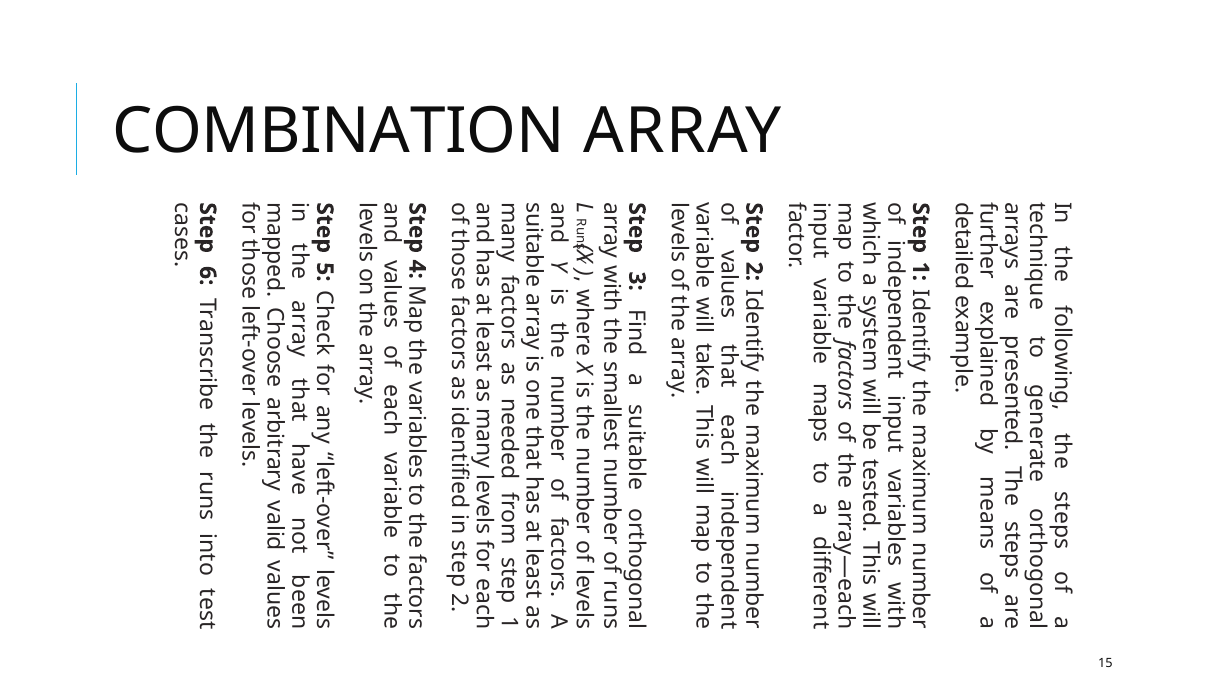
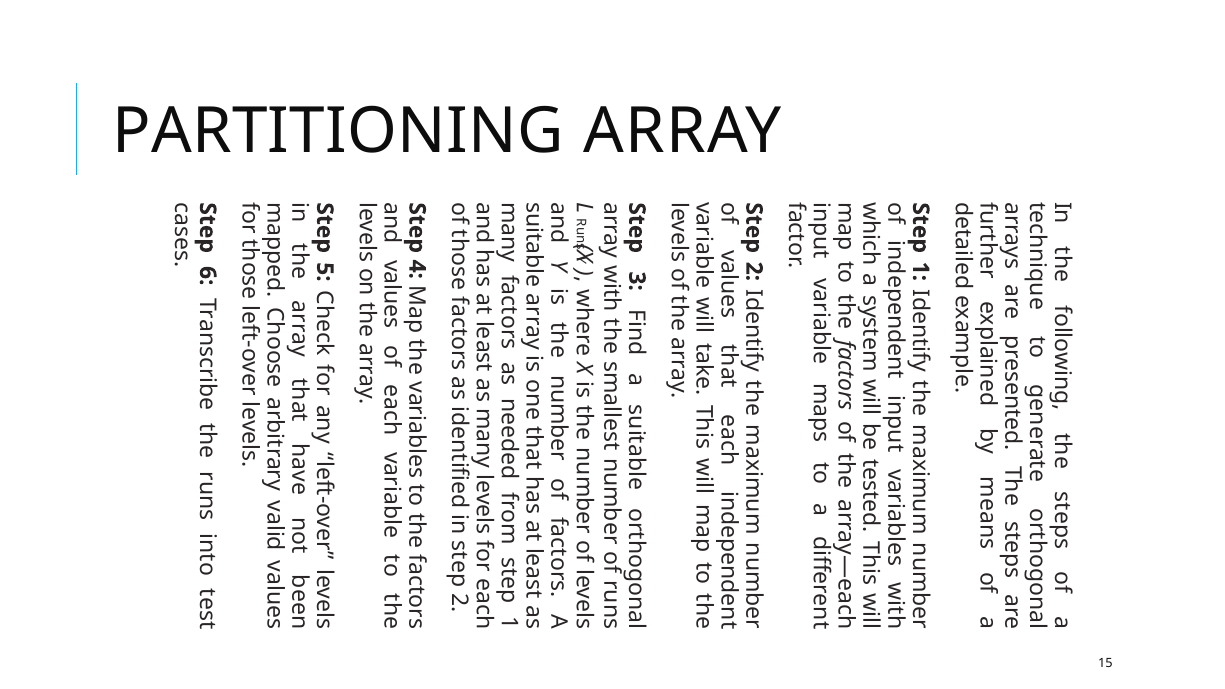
COMBINATION: COMBINATION -> PARTITIONING (338, 131)
